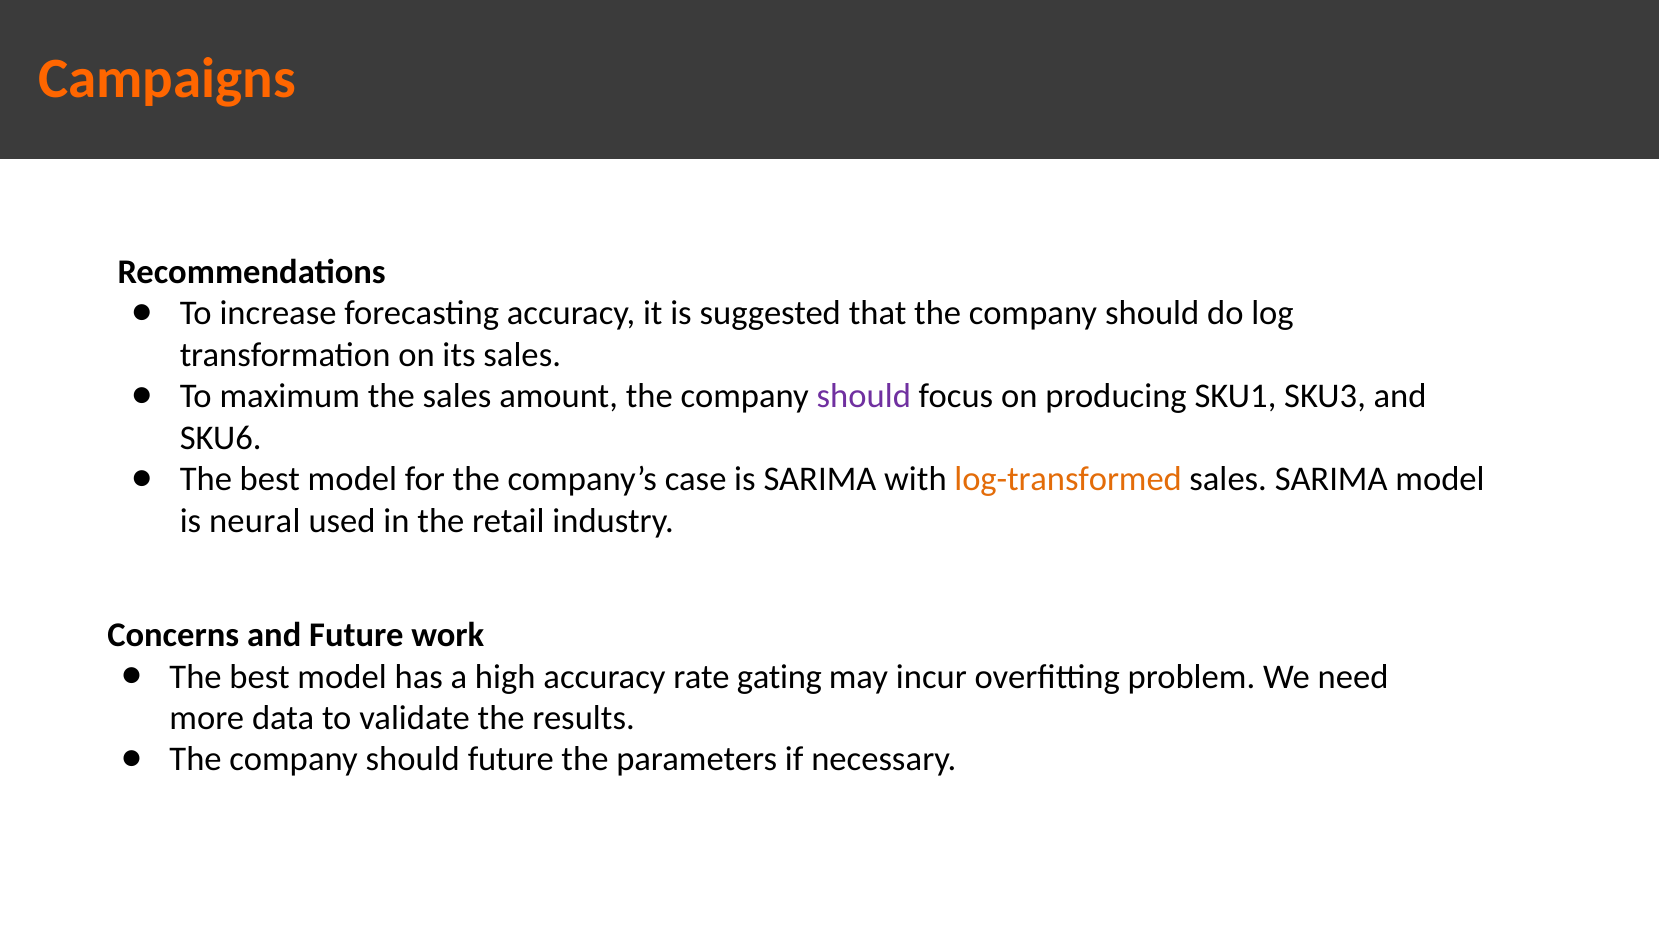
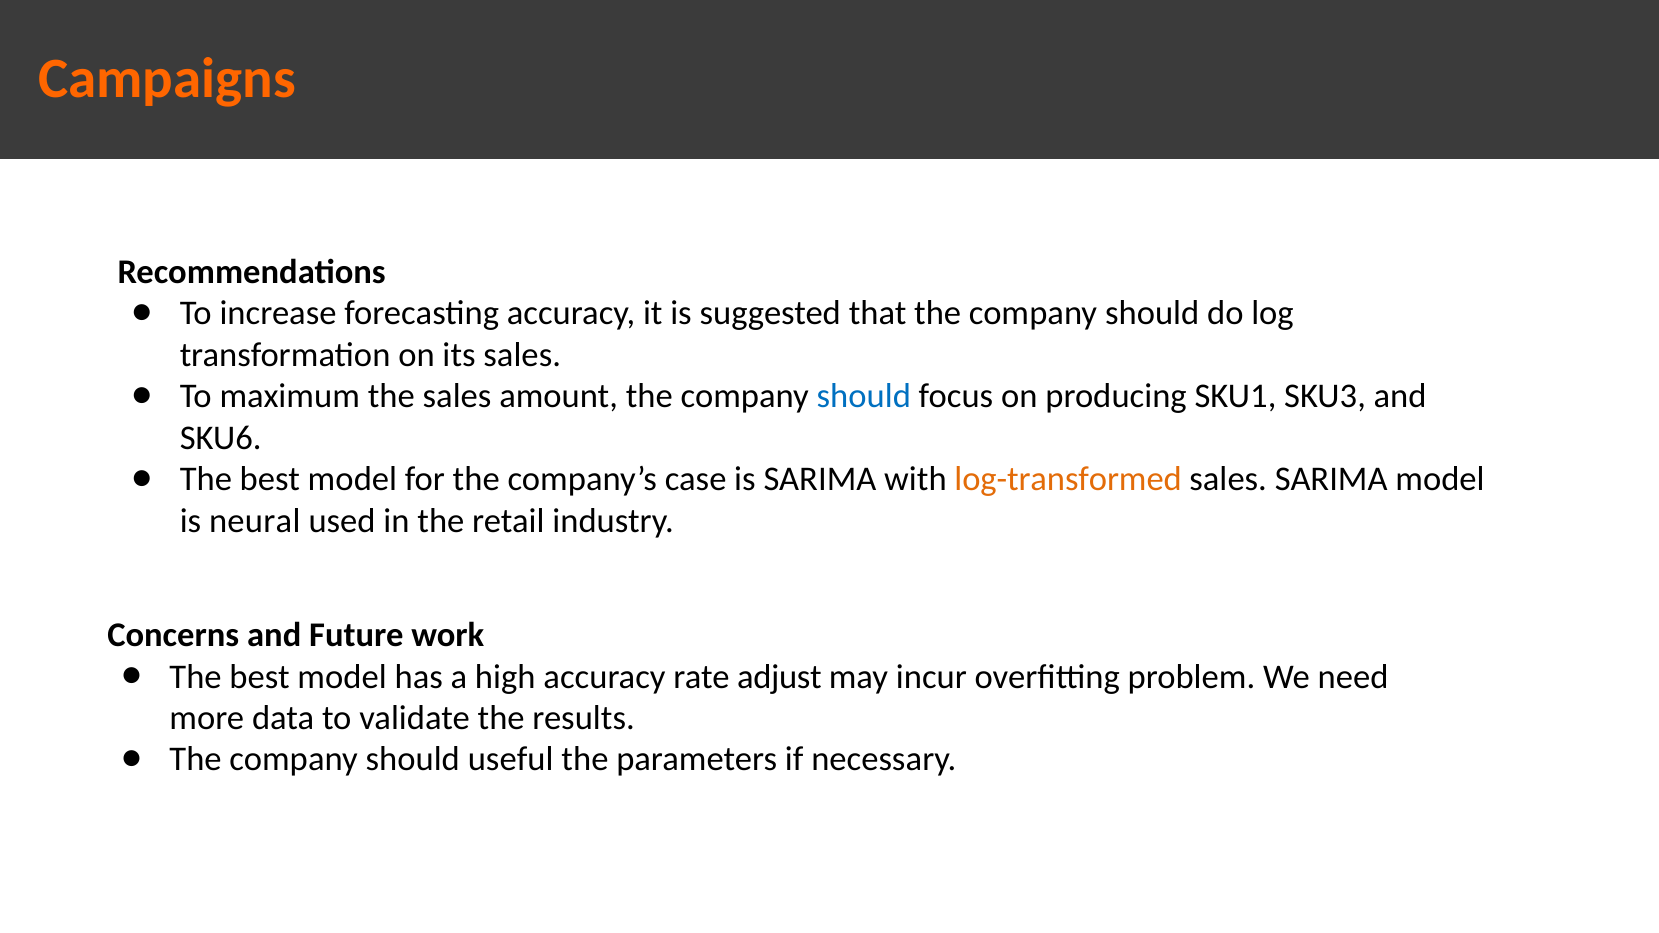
should colour: purple -> blue (864, 396)
gating: gating -> adjust (779, 677)
should future: future -> useful (511, 760)
